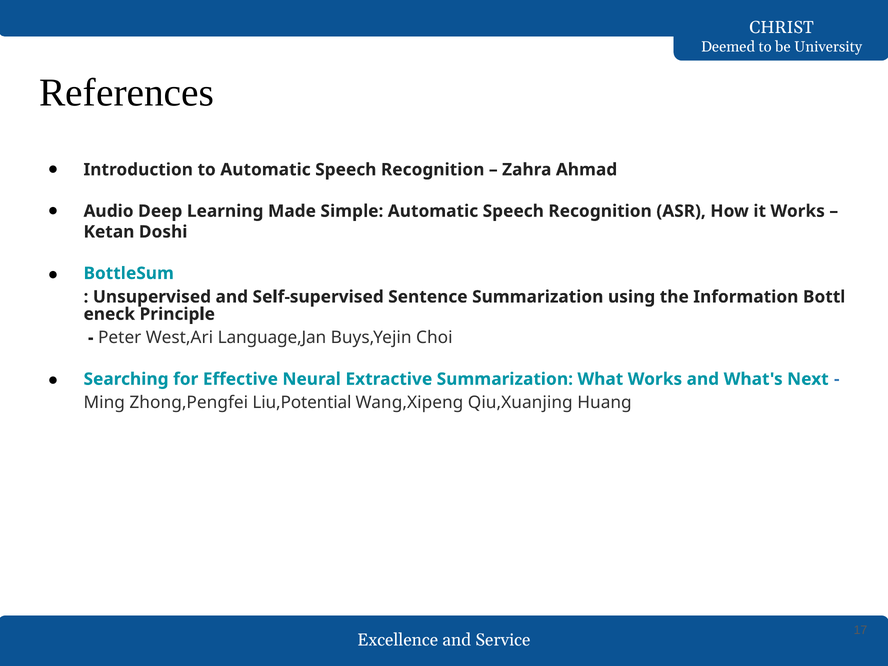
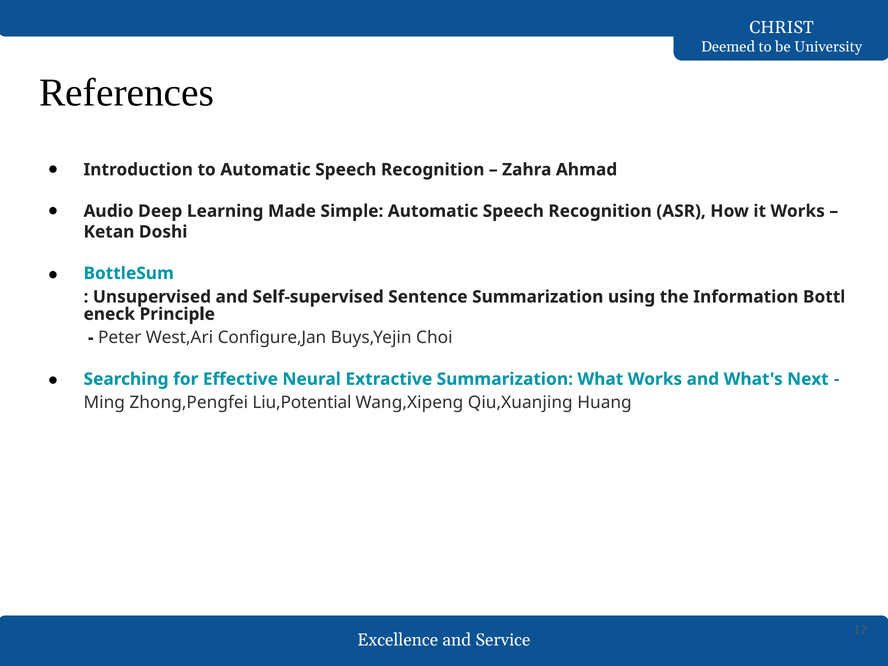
Language,Jan: Language,Jan -> Configure,Jan (272, 338)
